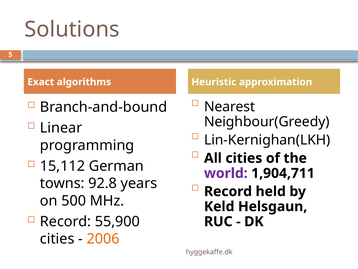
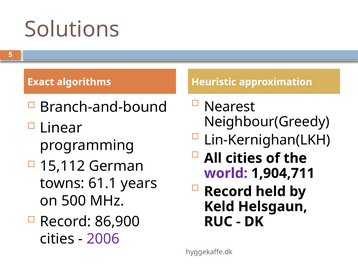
92.8: 92.8 -> 61.1 (103, 183)
55,900: 55,900 -> 86,900 (117, 221)
2006 colour: orange -> purple (103, 238)
